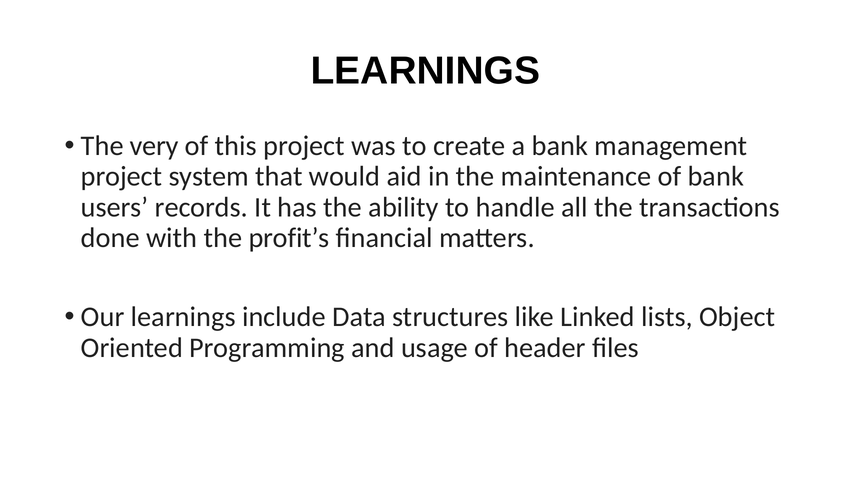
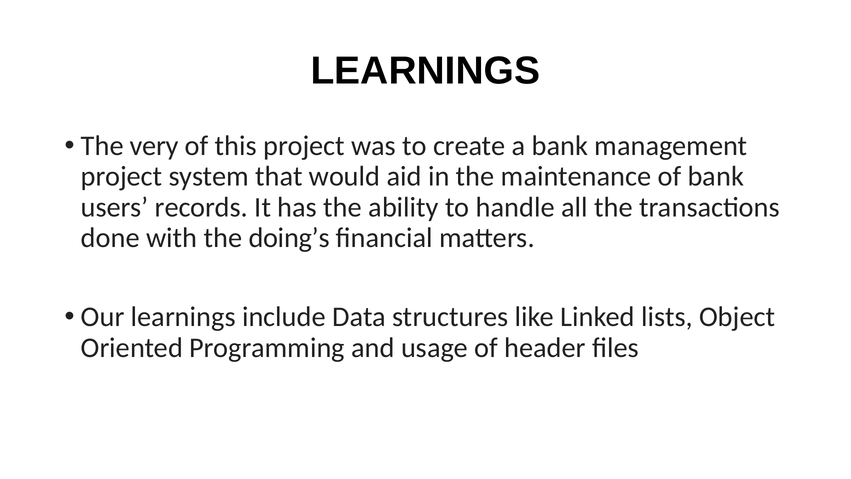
profit’s: profit’s -> doing’s (289, 238)
